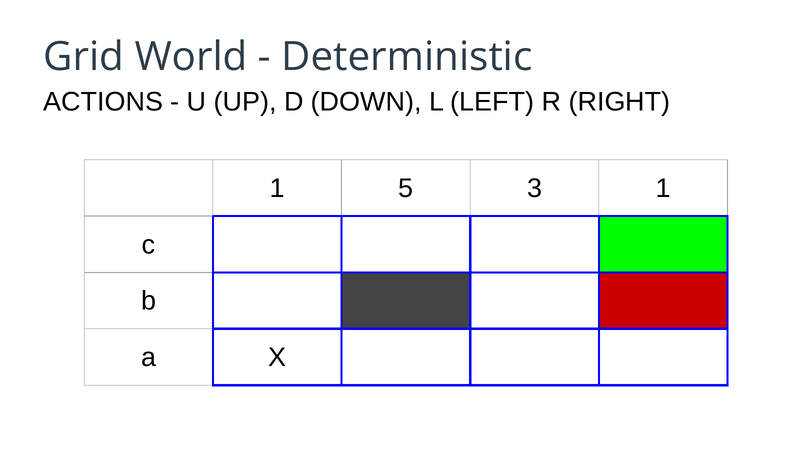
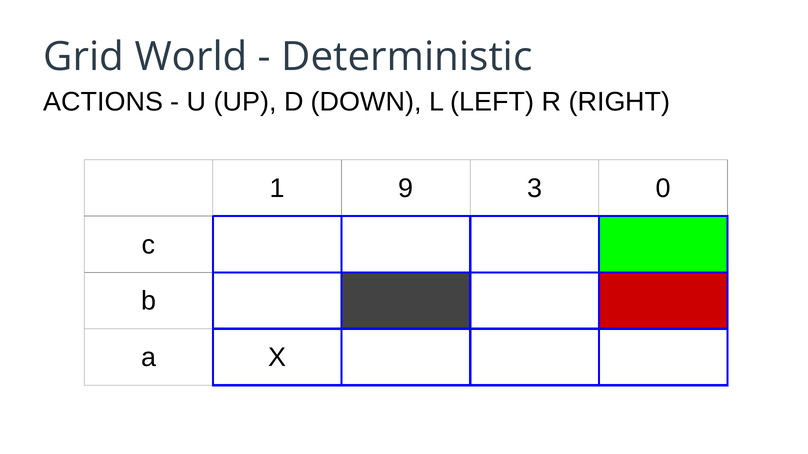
5: 5 -> 9 (406, 189)
3 1: 1 -> 0 (663, 189)
